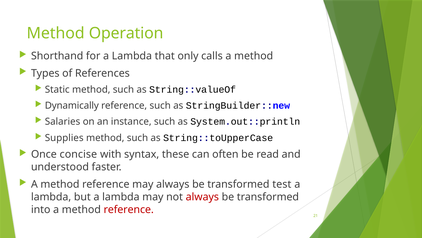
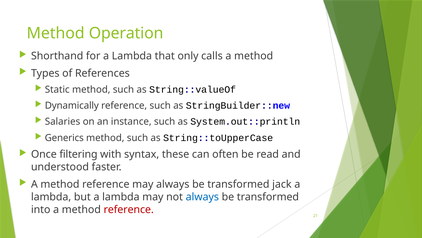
Supplies: Supplies -> Generics (64, 137)
concise: concise -> filtering (78, 154)
test: test -> jack (282, 184)
always colour: red -> blue (202, 196)
